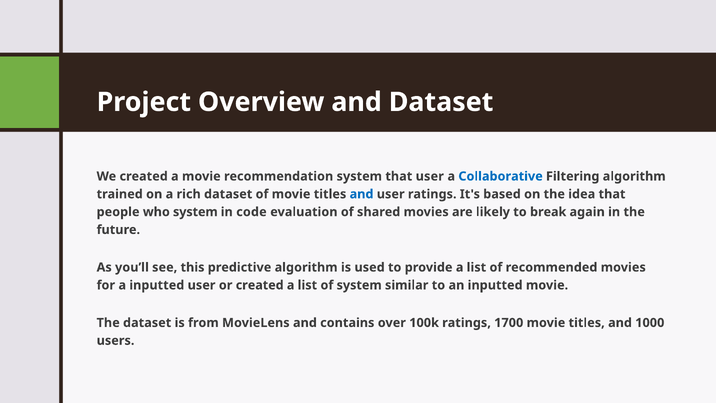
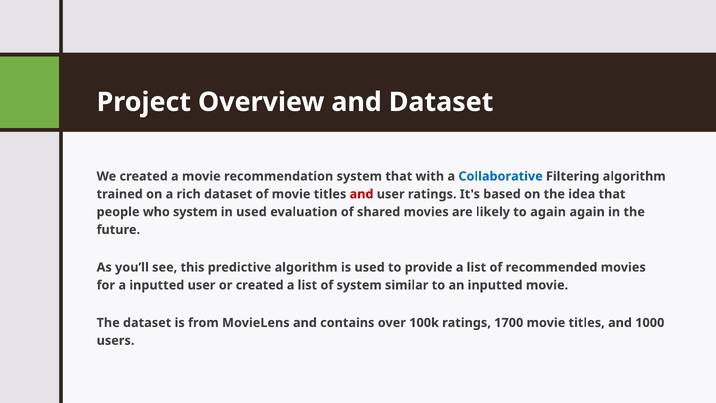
that user: user -> with (430, 176)
and colour: blue -> red (362, 194)
in code: code -> used (251, 212)
to break: break -> again (548, 212)
